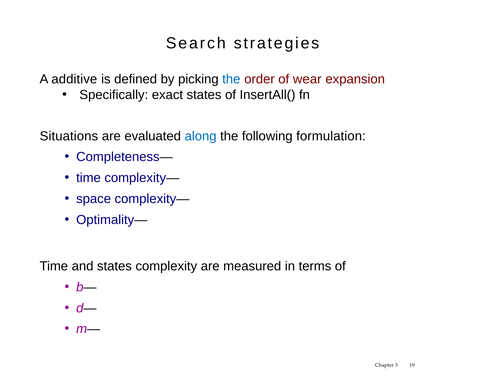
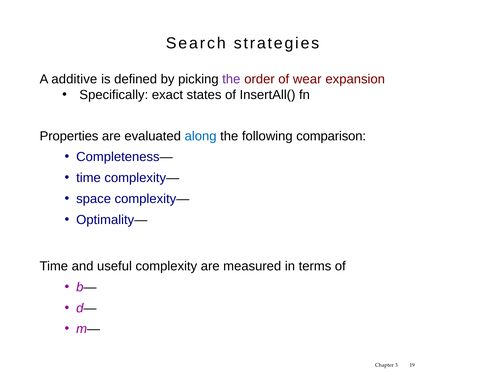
the colour: blue -> purple (231, 79)
Situations: Situations -> Properties (69, 136)
formulation: formulation -> comparison (331, 136)
and states: states -> useful (114, 266)
